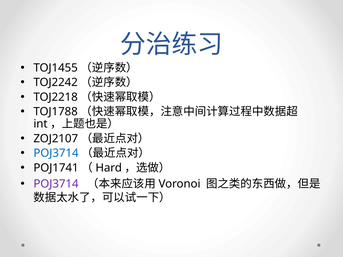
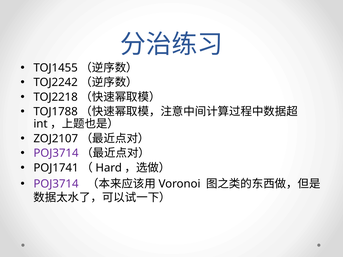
POJ3714 colour: blue -> purple (56, 153)
